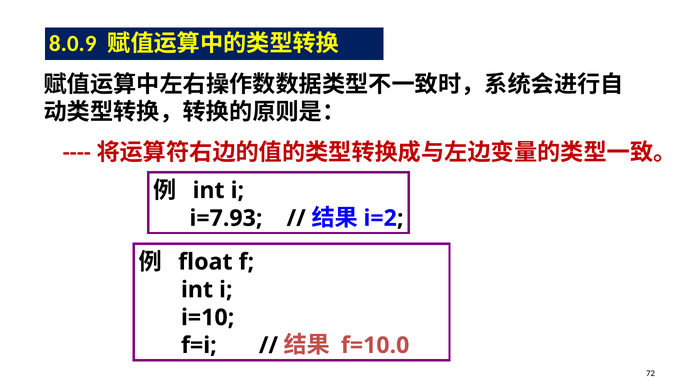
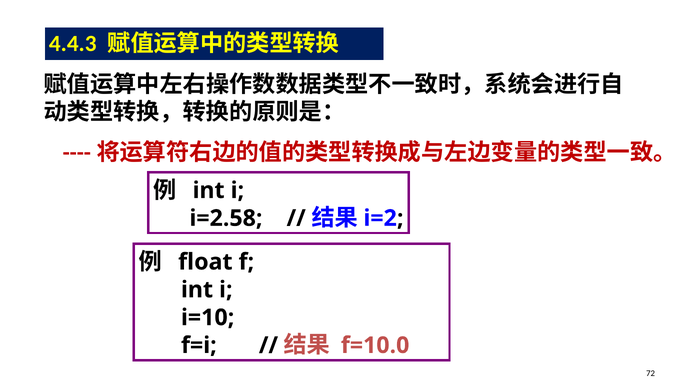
8.0.9: 8.0.9 -> 4.4.3 (73, 44)
i=7.93: i=7.93 -> i=2.58 (226, 218)
